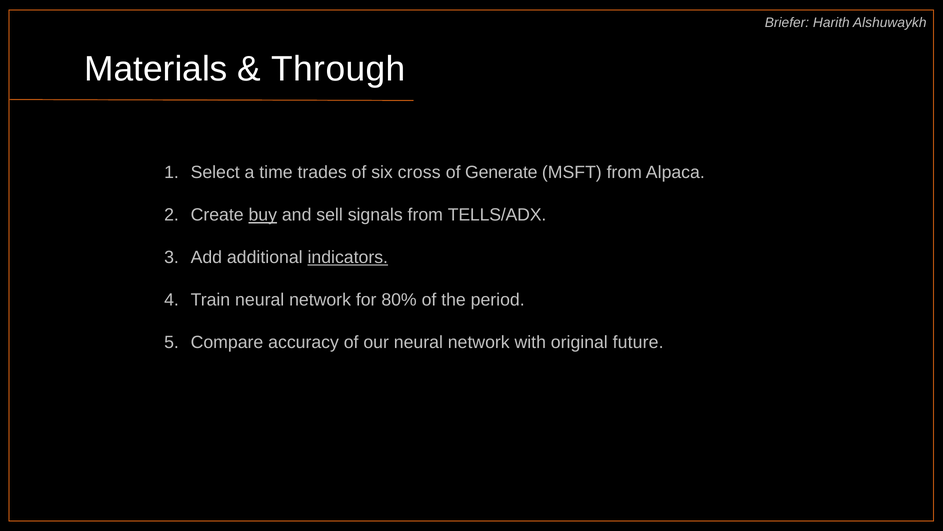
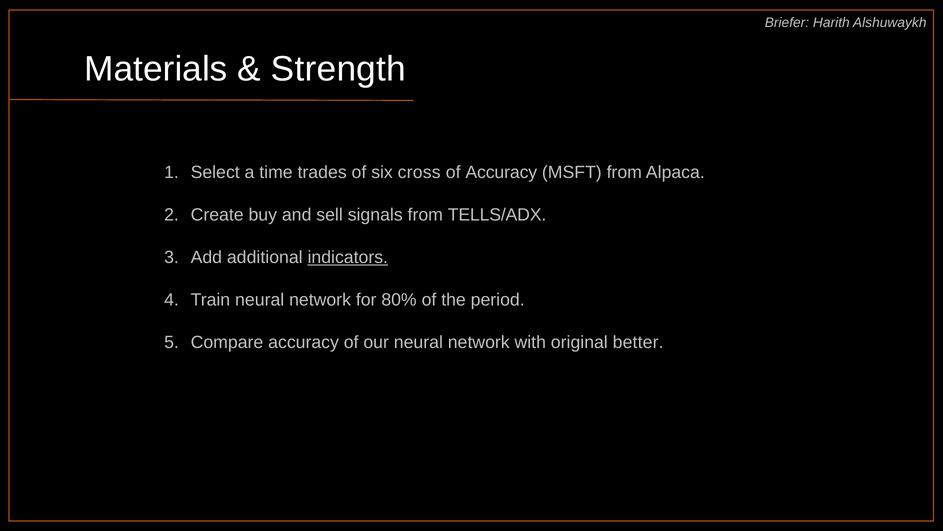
Through: Through -> Strength (338, 69)
of Generate: Generate -> Accuracy (501, 172)
buy underline: present -> none (263, 215)
future: future -> better (638, 342)
